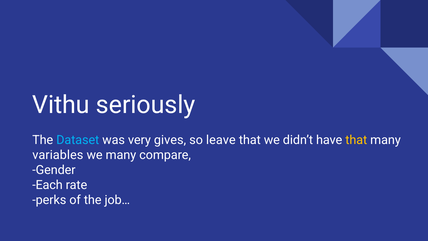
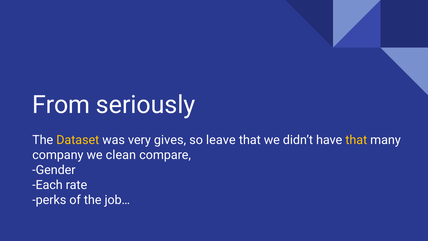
Vithu: Vithu -> From (61, 105)
Dataset colour: light blue -> yellow (78, 140)
variables: variables -> company (58, 155)
we many: many -> clean (121, 155)
